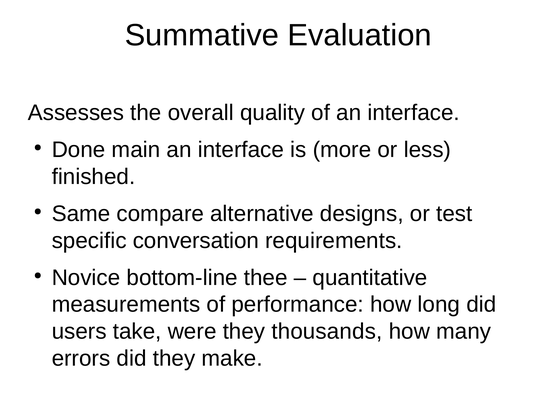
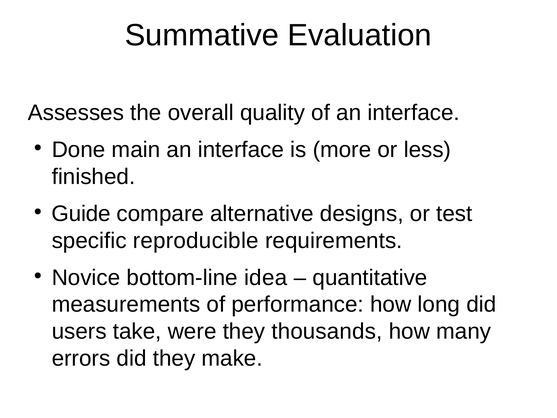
Same: Same -> Guide (81, 214)
conversation: conversation -> reproducible (196, 240)
thee: thee -> idea (266, 277)
